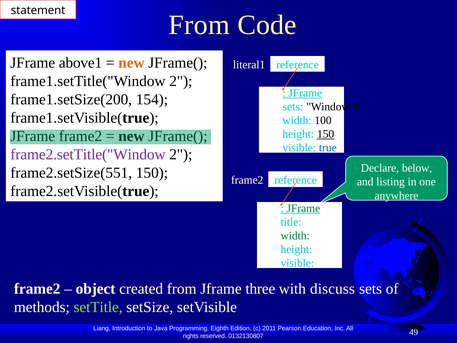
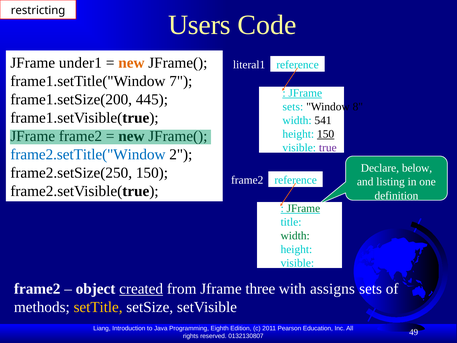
statement: statement -> restricting (38, 10)
From: From -> Users (199, 25)
above1: above1 -> under1 (80, 63)
frame1.setTitle("Window 2: 2 -> 7 (181, 81)
154: 154 -> 445 (152, 99)
4: 4 -> 8 (358, 107)
100: 100 -> 541 (323, 120)
true colour: blue -> purple (328, 148)
frame2.setTitle("Window colour: purple -> blue (88, 154)
frame2.setSize(551: frame2.setSize(551 -> frame2.setSize(250 (71, 173)
anywhere: anywhere -> definition (396, 195)
created underline: none -> present (141, 289)
discuss: discuss -> assigns (332, 289)
setTitle colour: light green -> yellow (98, 307)
